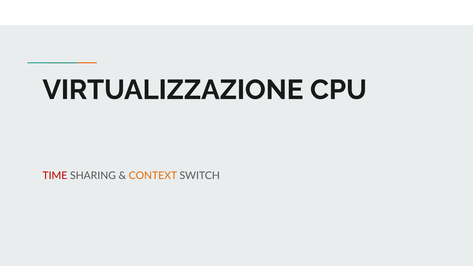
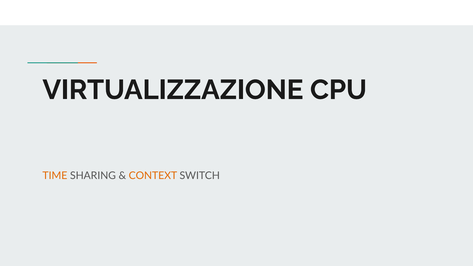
TIME colour: red -> orange (55, 176)
